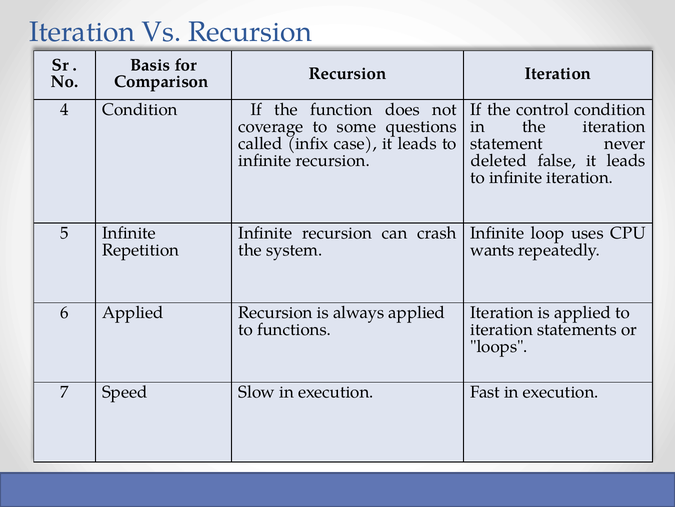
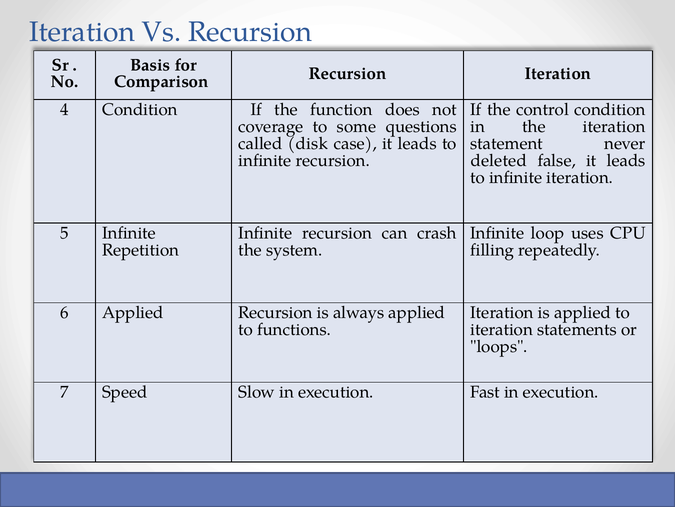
infix: infix -> disk (308, 143)
wants: wants -> filling (492, 250)
